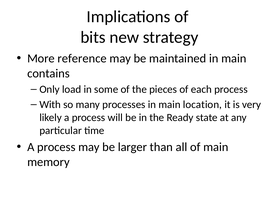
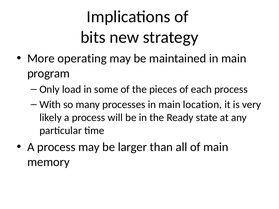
reference: reference -> operating (82, 59)
contains: contains -> program (49, 73)
